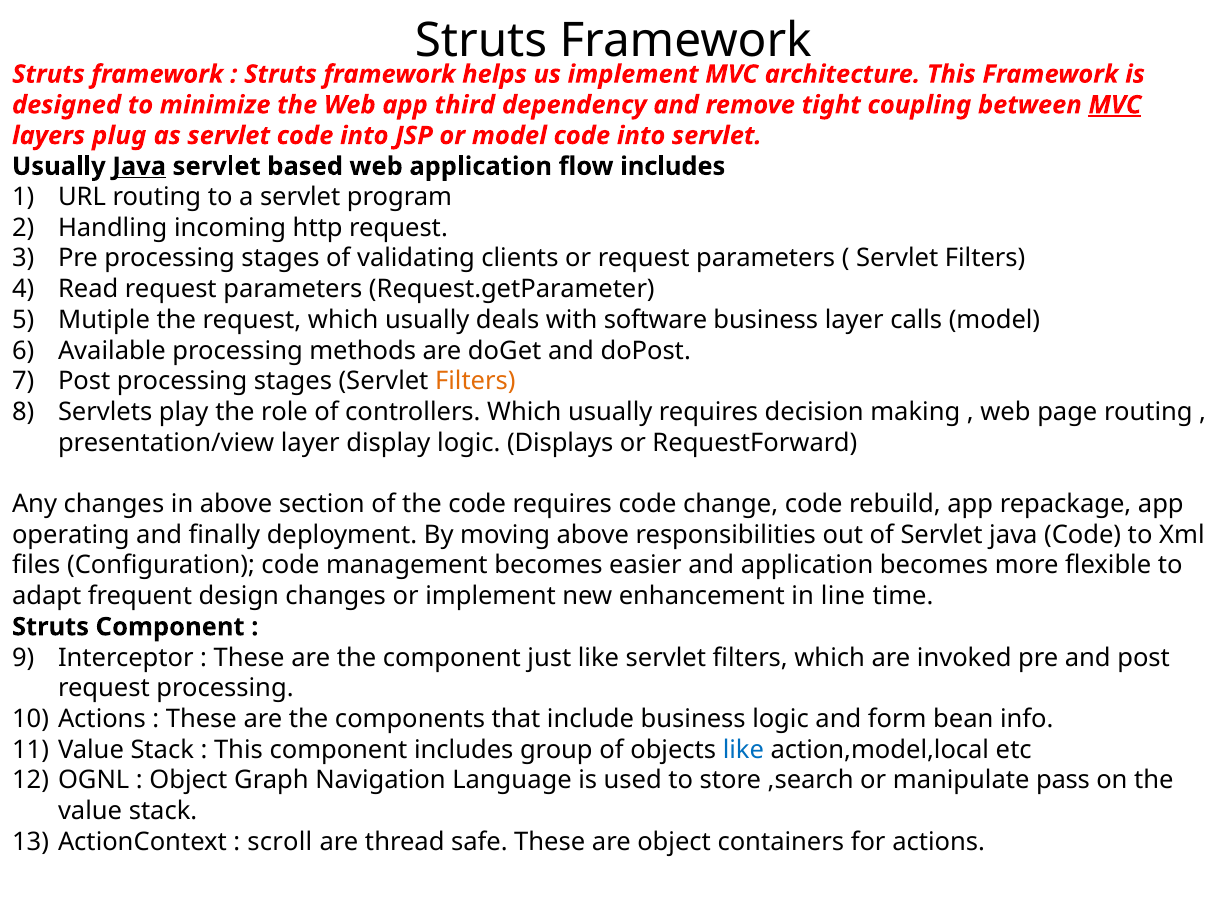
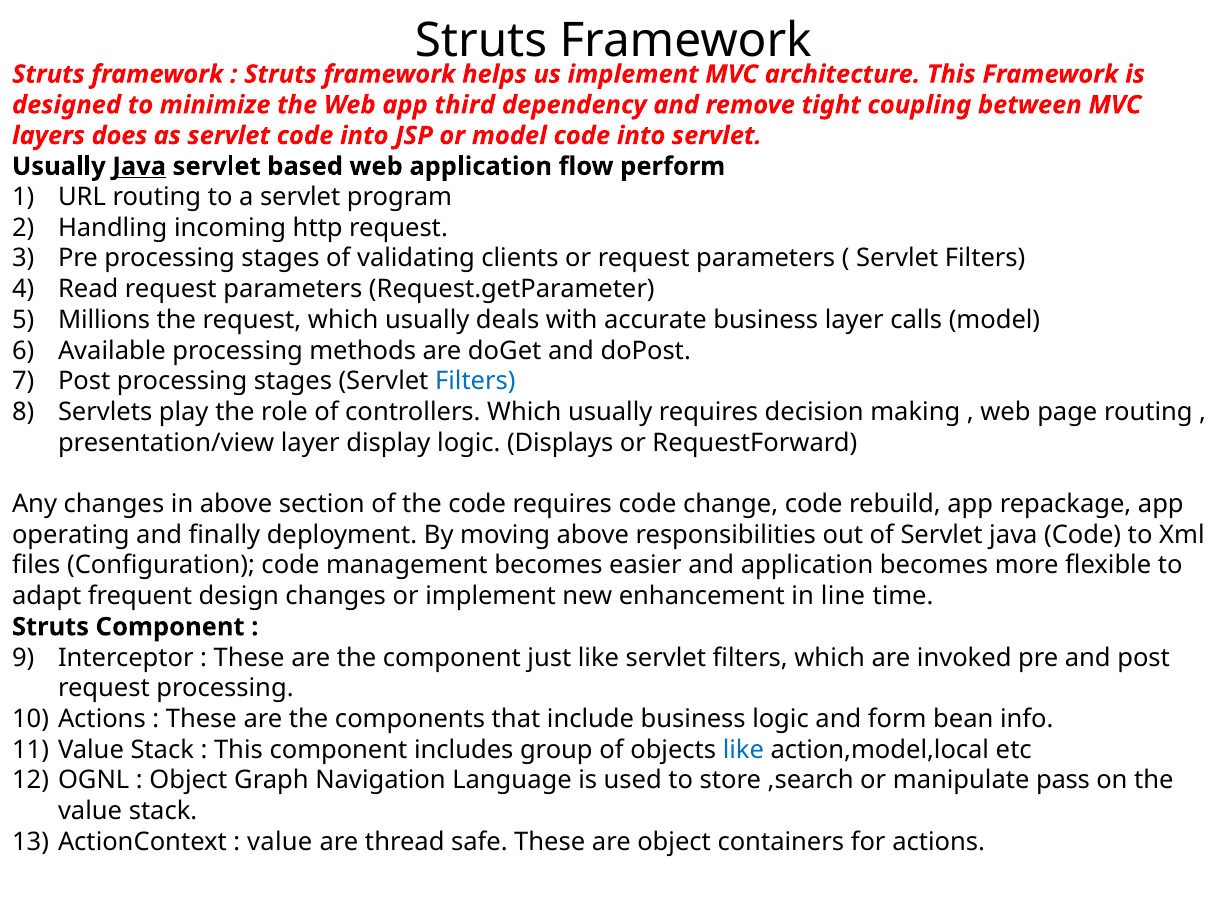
MVC underline: present -> none (1115, 105)
plug: plug -> does (119, 136)
flow includes: includes -> perform (673, 166)
Mutiple: Mutiple -> Millions (104, 320)
software: software -> accurate (655, 320)
Filters colour: orange -> blue (475, 381)
scroll: scroll -> value (280, 841)
